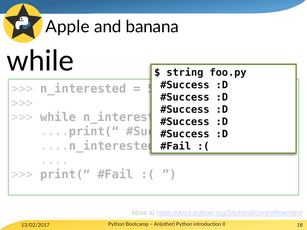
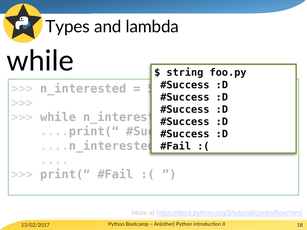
Apple: Apple -> Types (68, 27)
banana: banana -> lambda (152, 27)
